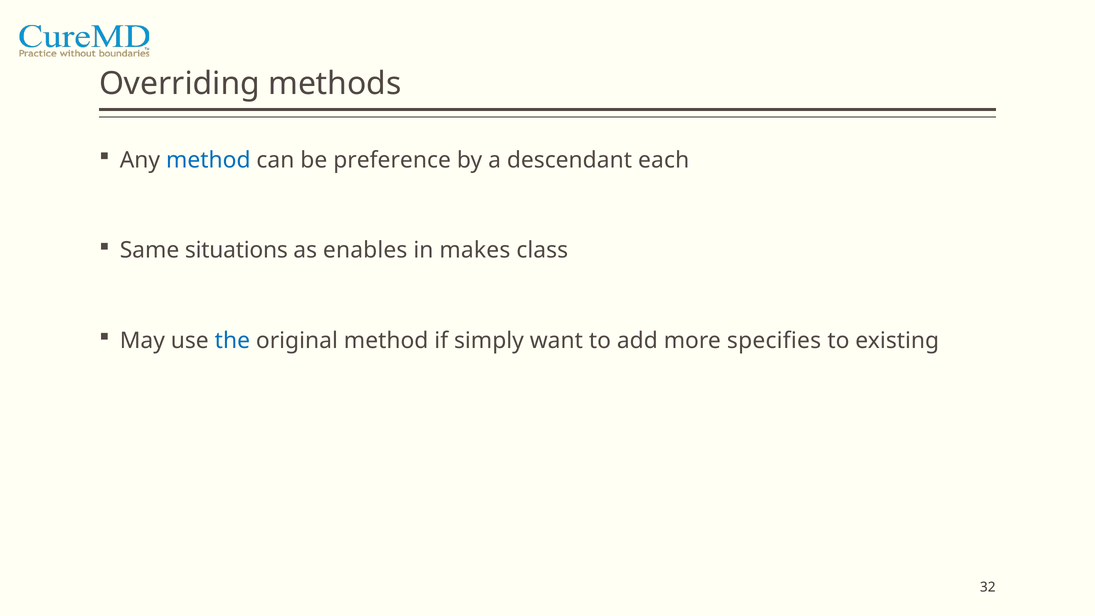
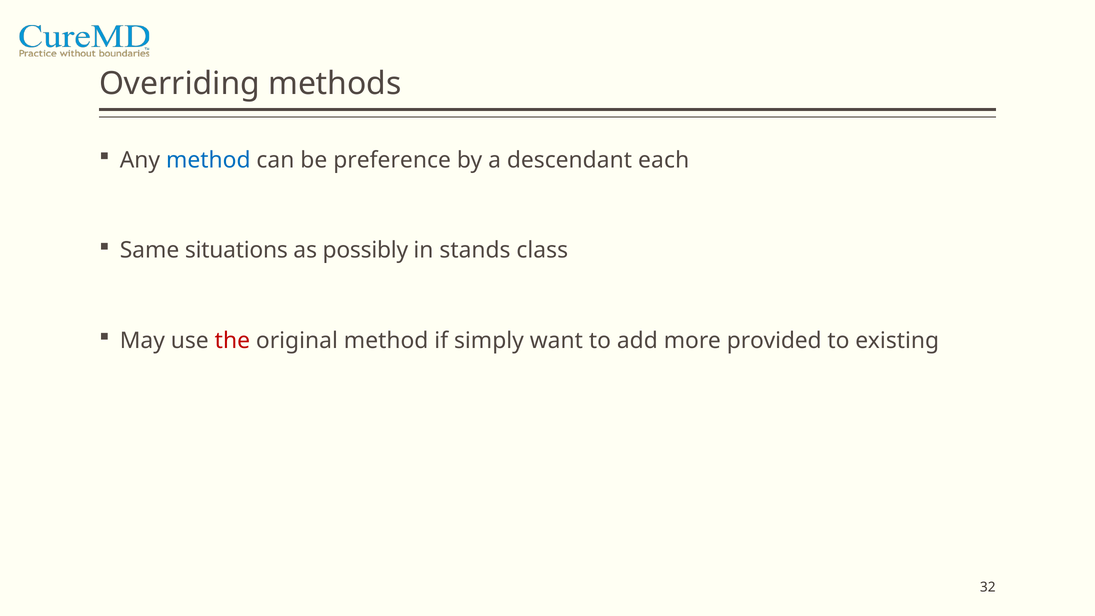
enables: enables -> possibly (365, 250)
makes: makes -> stands (475, 250)
the colour: blue -> red (232, 341)
specifies: specifies -> provided (774, 341)
